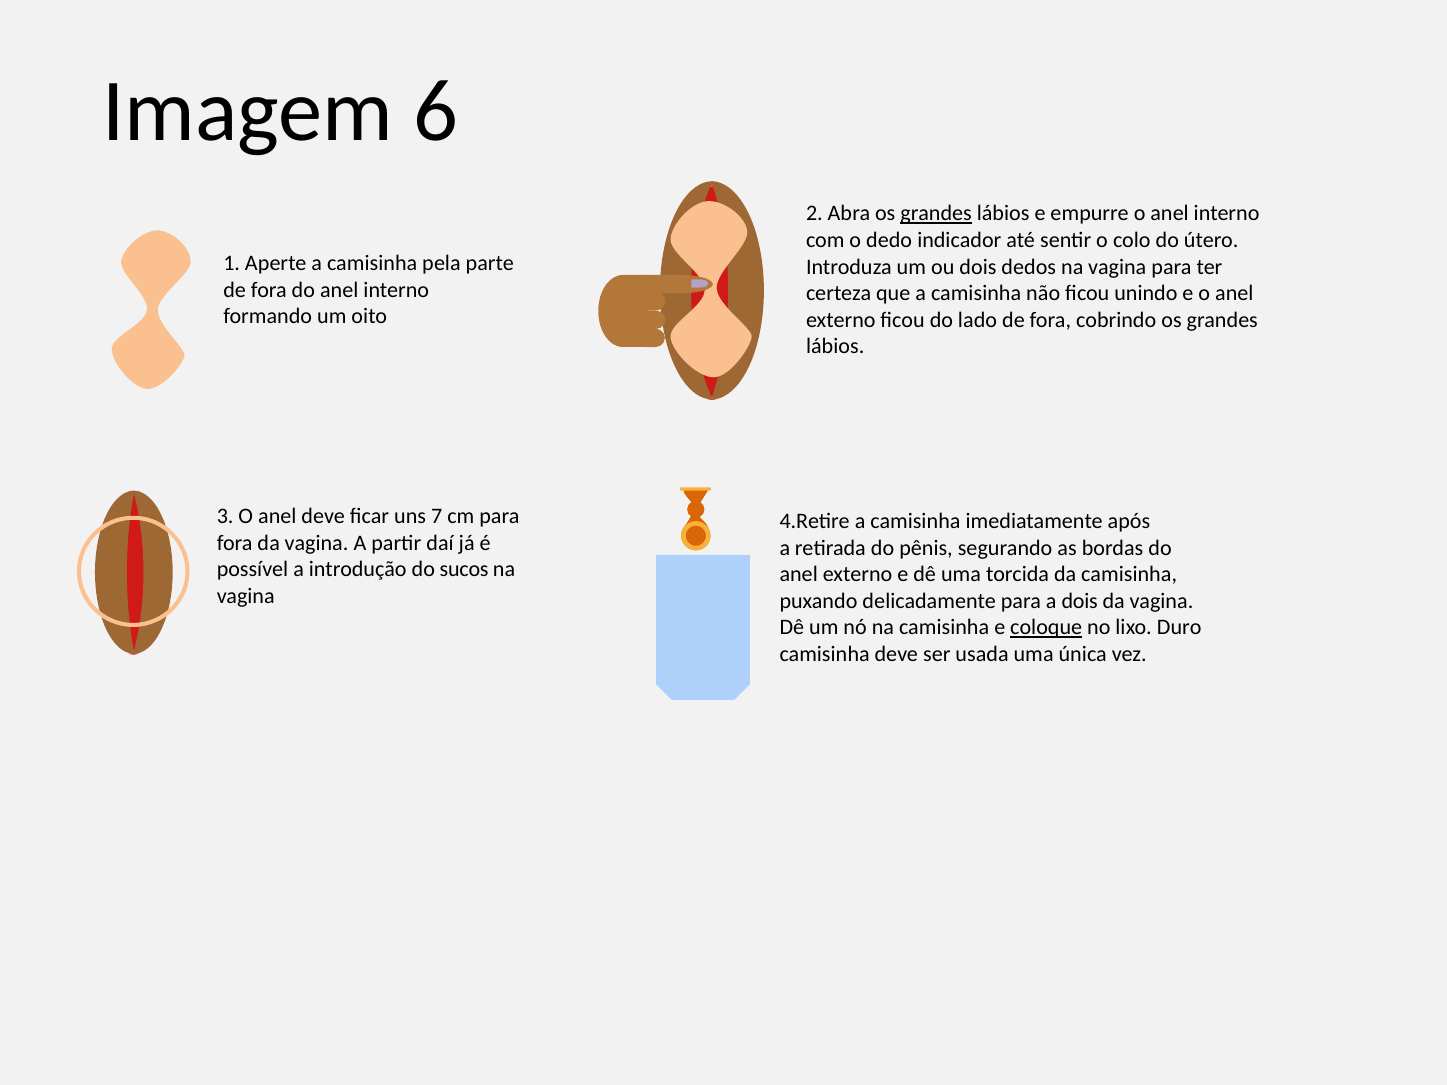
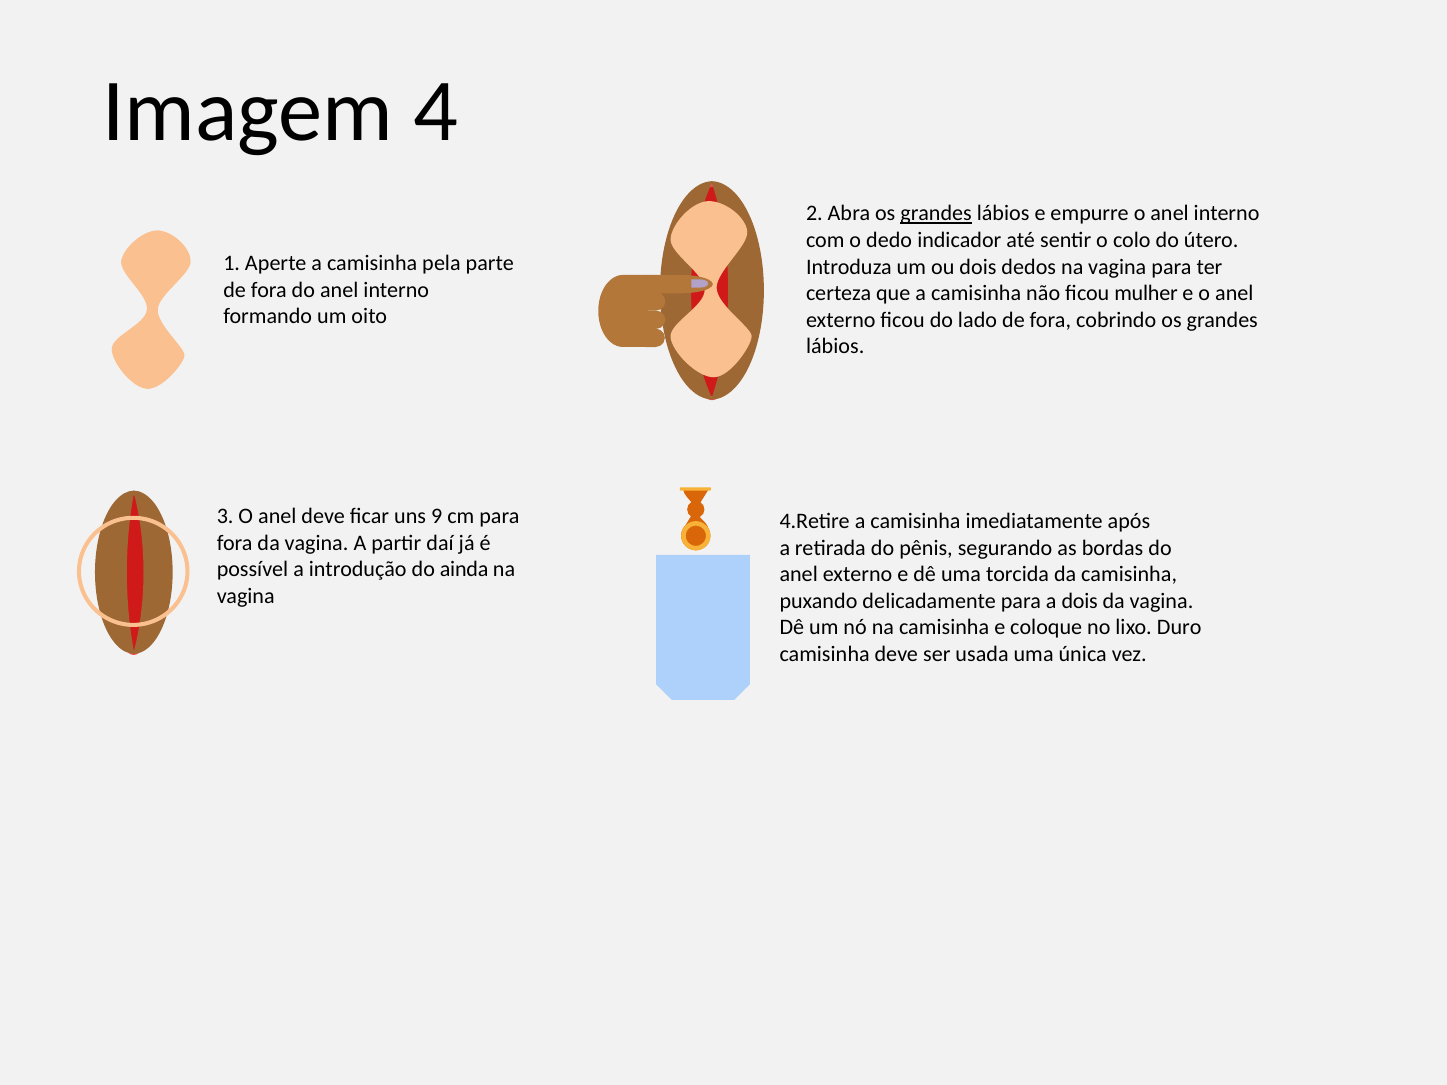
6: 6 -> 4 (435, 111)
unindo: unindo -> mulher (1146, 293)
7: 7 -> 9 (437, 516)
sucos: sucos -> ainda (464, 569)
coloque underline: present -> none (1046, 628)
